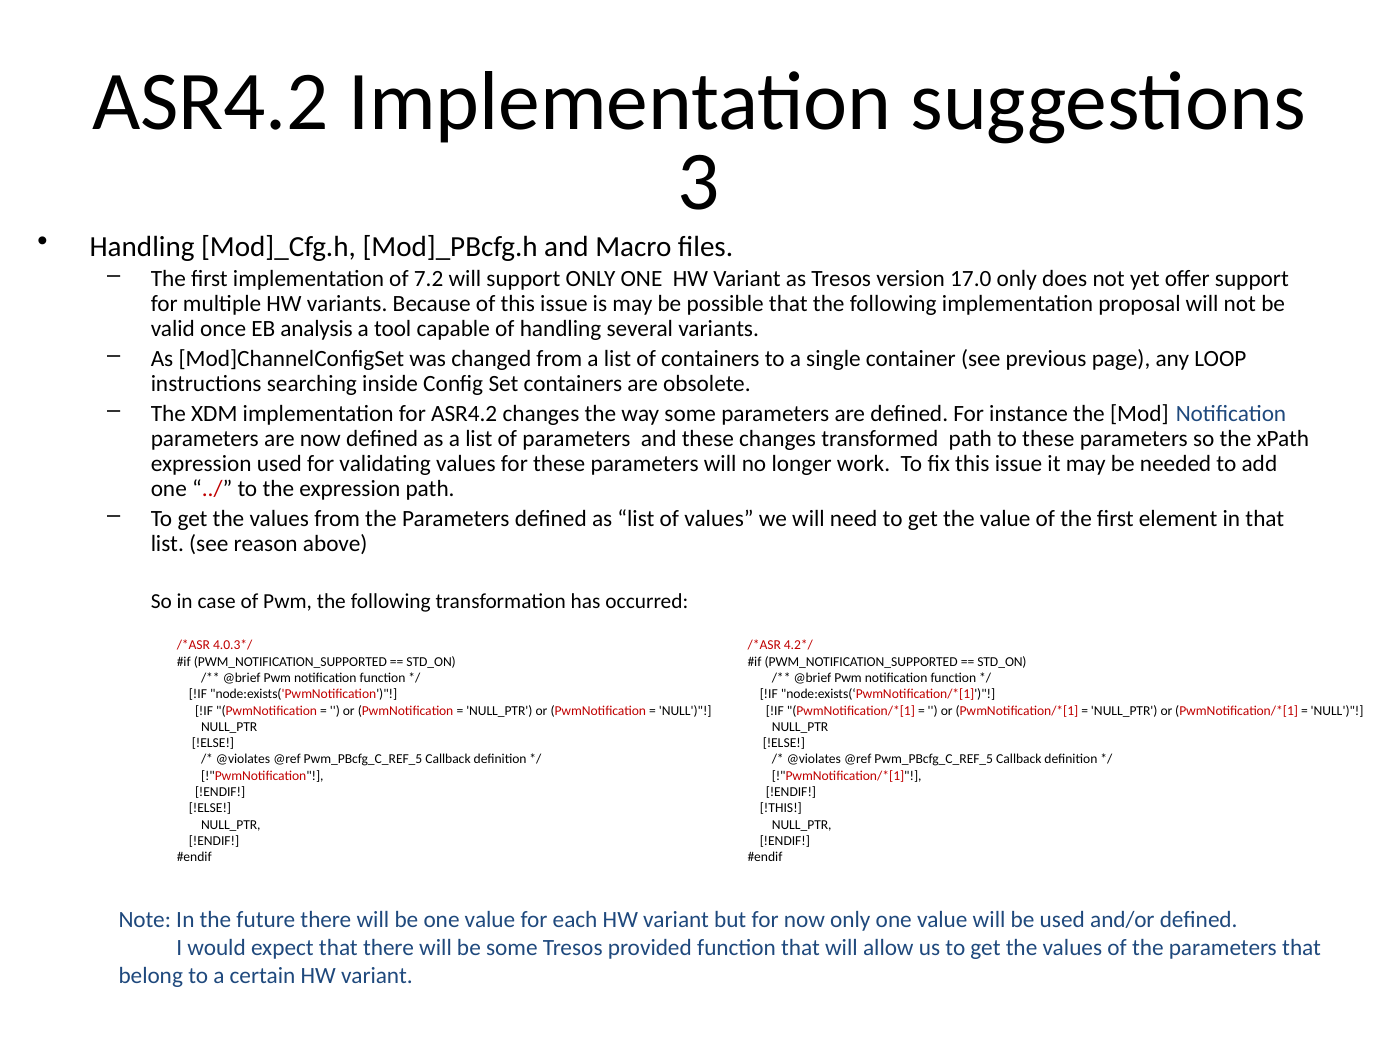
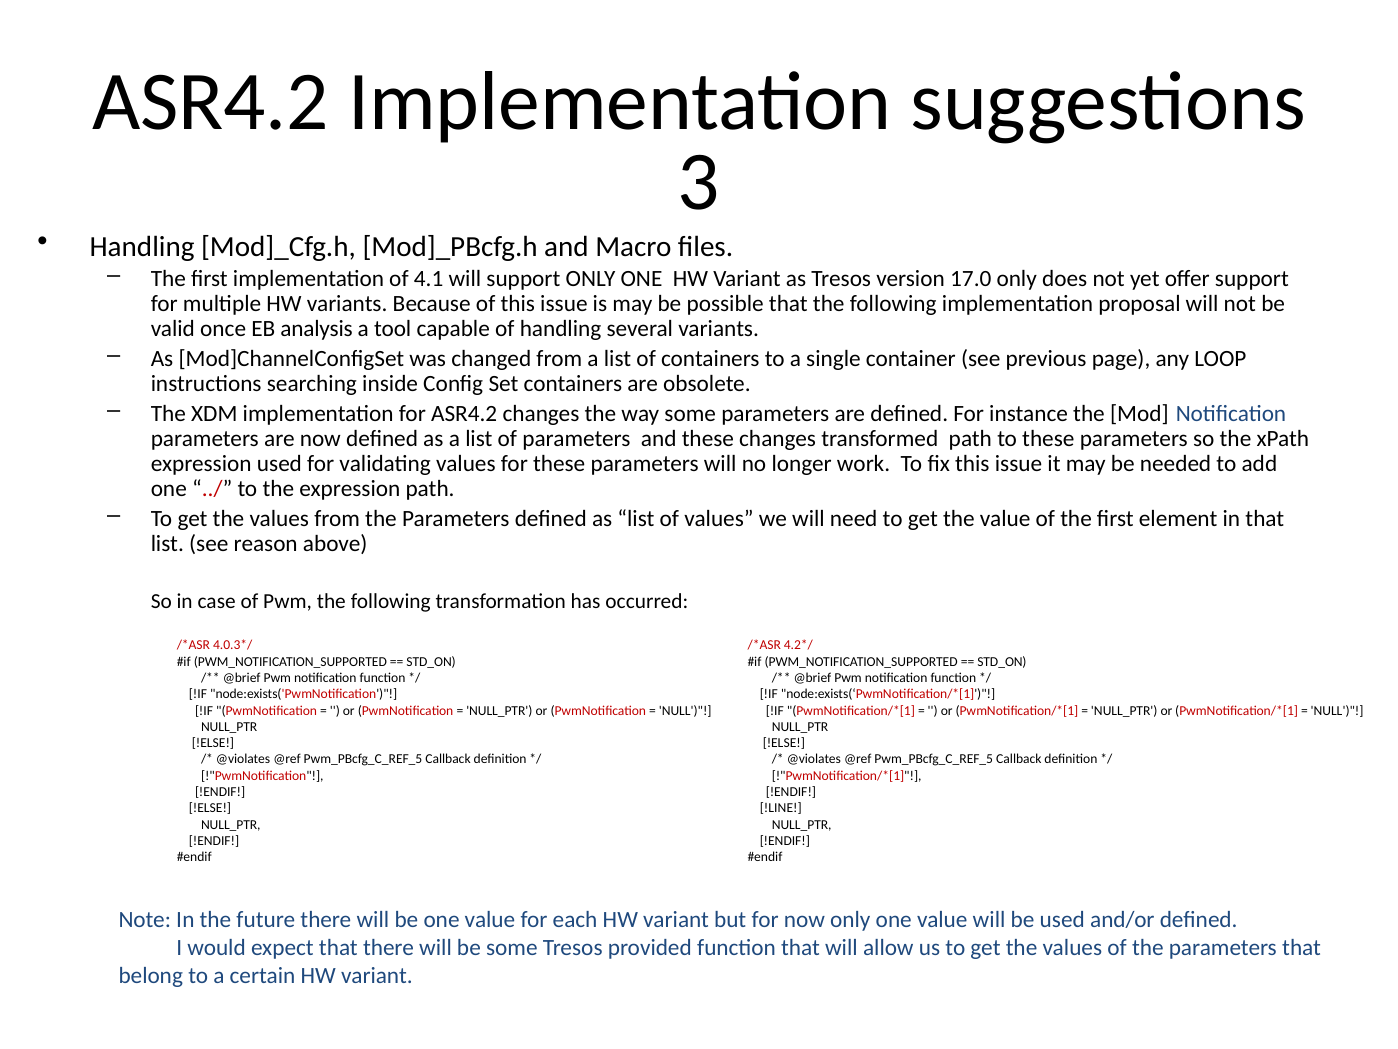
7.2: 7.2 -> 4.1 (429, 278)
!THIS: !THIS -> !LINE (781, 808)
